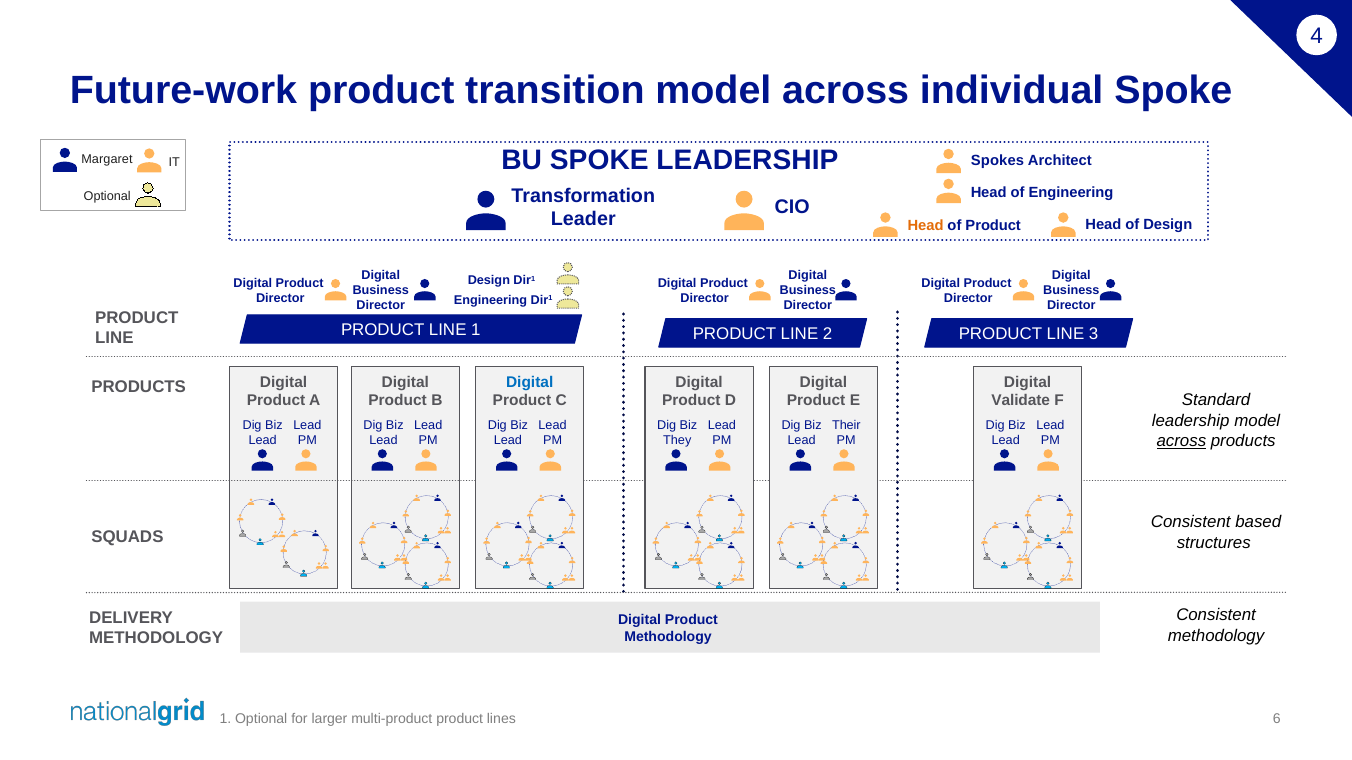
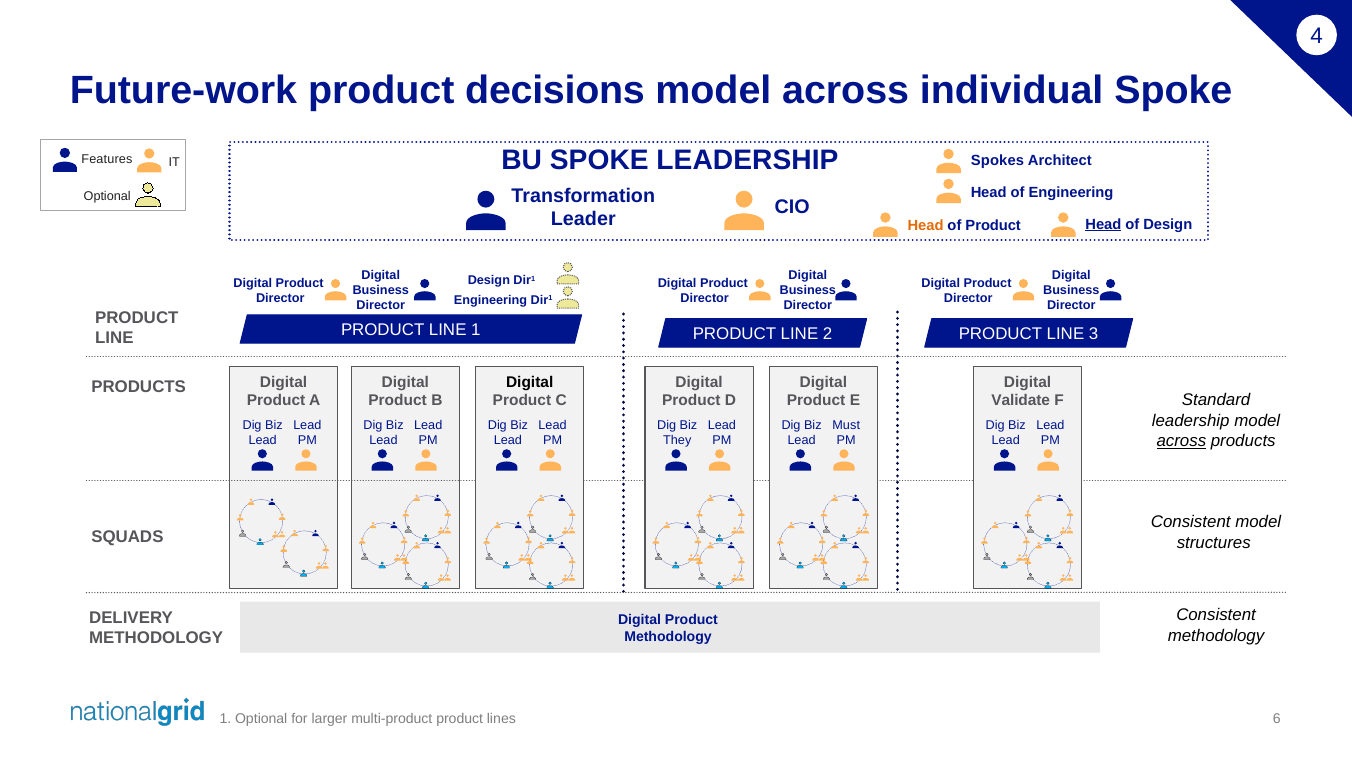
transition: transition -> decisions (555, 90)
Margaret: Margaret -> Features (107, 159)
Head underline: none -> present (1103, 225)
Digital colour: blue -> black (530, 382)
Their: Their -> Must (846, 425)
Consistent based: based -> model (1258, 523)
